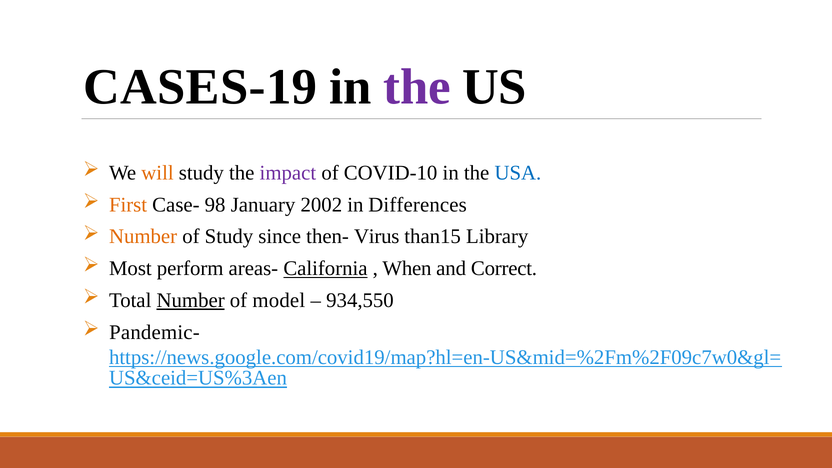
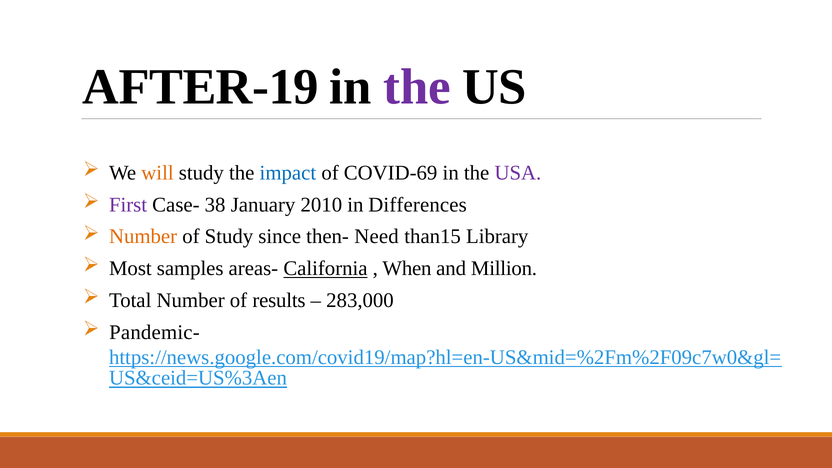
CASES-19: CASES-19 -> AFTER-19 (201, 87)
impact colour: purple -> blue (288, 173)
COVID-10: COVID-10 -> COVID-69 (391, 173)
USA colour: blue -> purple (518, 173)
First colour: orange -> purple (128, 205)
98: 98 -> 38 (215, 205)
2002: 2002 -> 2010 (321, 205)
Virus: Virus -> Need (377, 237)
perform: perform -> samples (190, 269)
Correct: Correct -> Million (504, 269)
Number underline: present -> none (191, 300)
model: model -> results (279, 300)
934,550: 934,550 -> 283,000 (360, 300)
